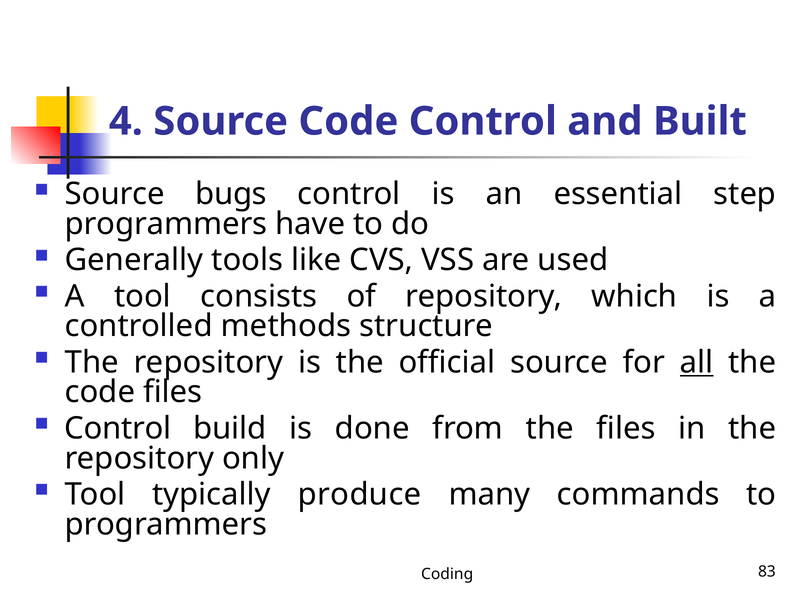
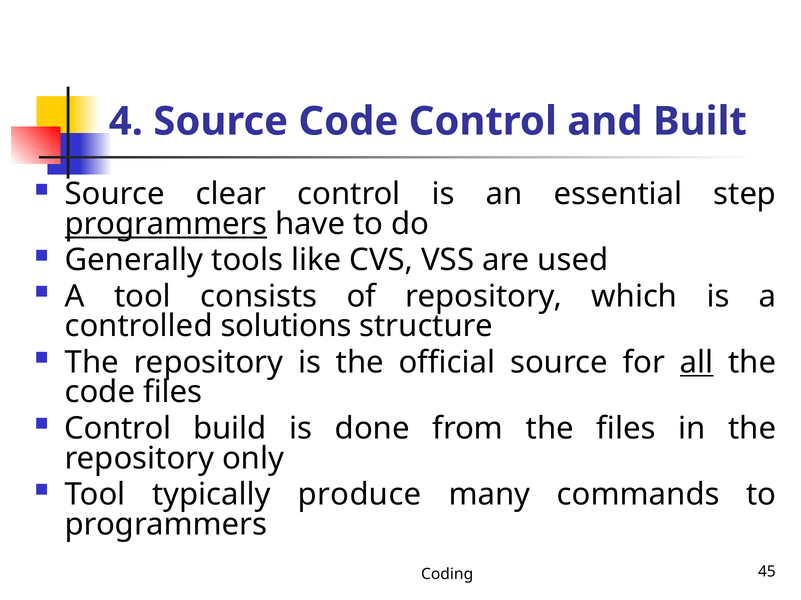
bugs: bugs -> clear (231, 194)
programmers underline: none -> present (166, 224)
methods: methods -> solutions (286, 327)
83: 83 -> 45 (767, 572)
